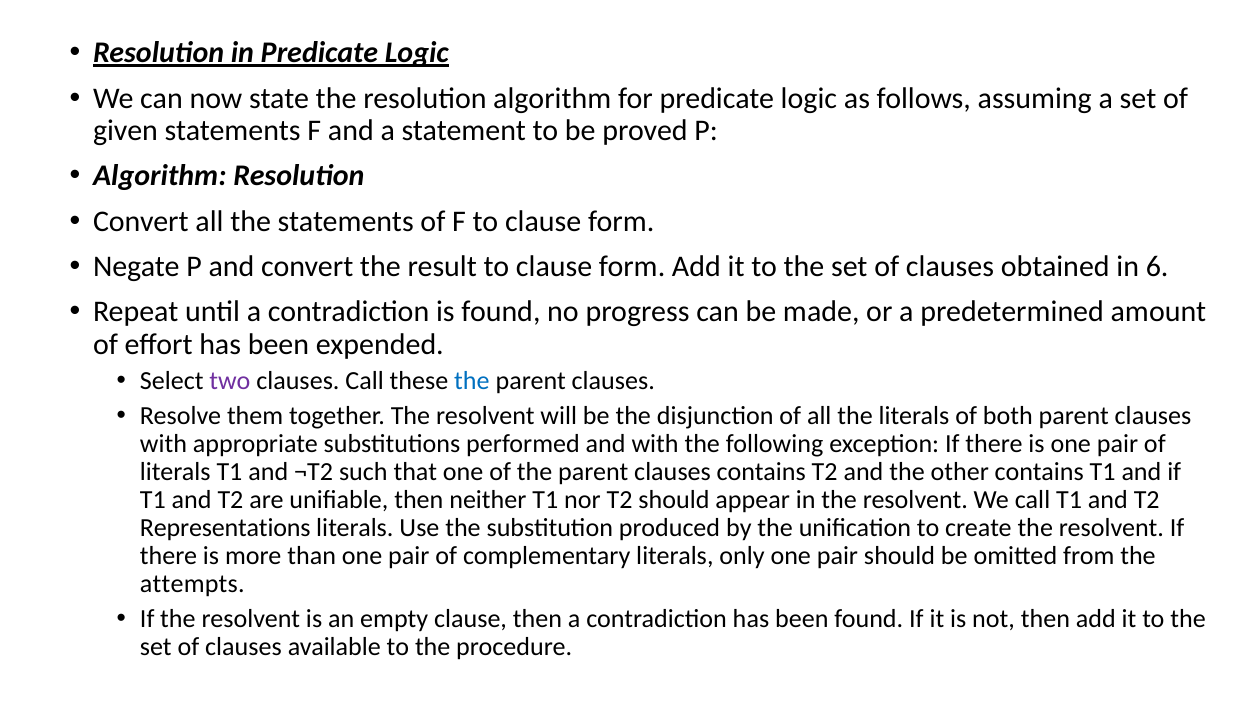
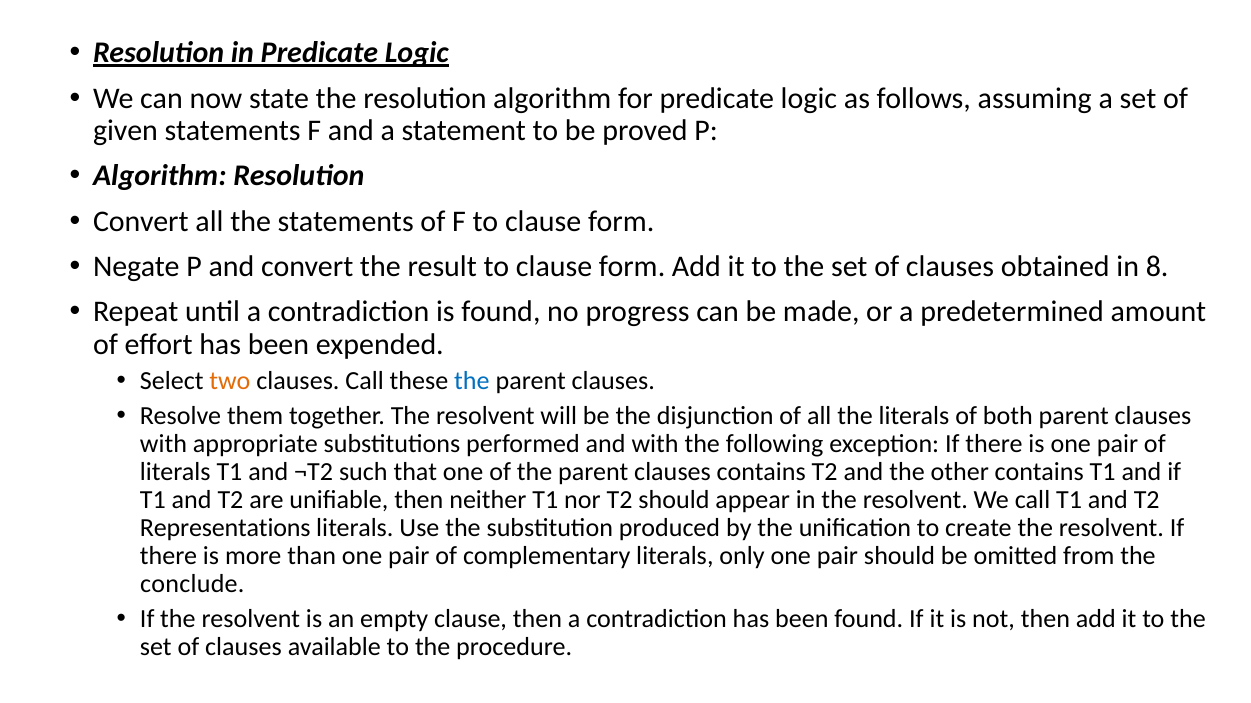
6: 6 -> 8 (1157, 267)
two colour: purple -> orange (230, 381)
attempts: attempts -> conclude (192, 585)
